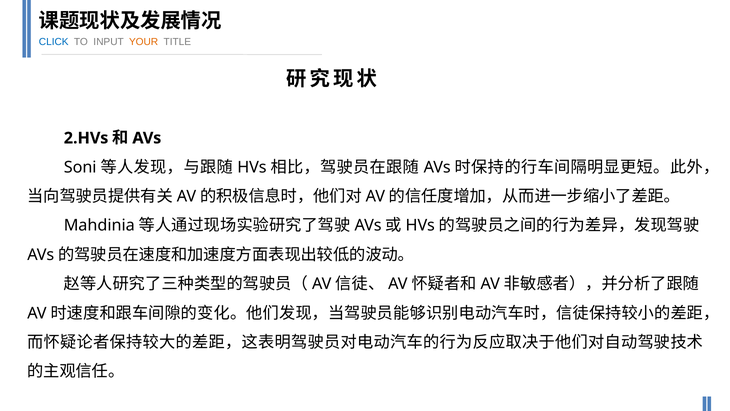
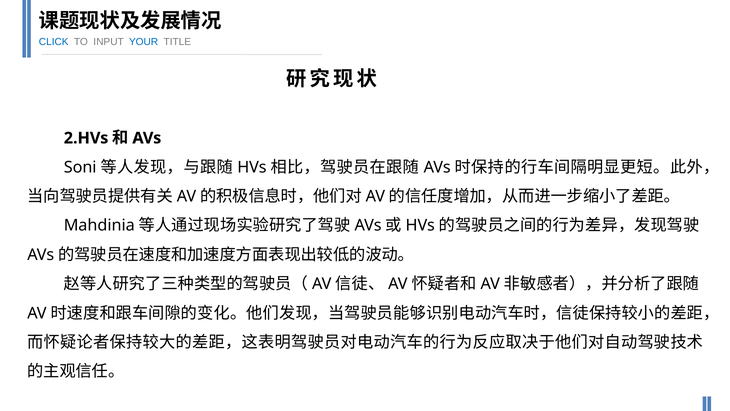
YOUR colour: orange -> blue (144, 42)
